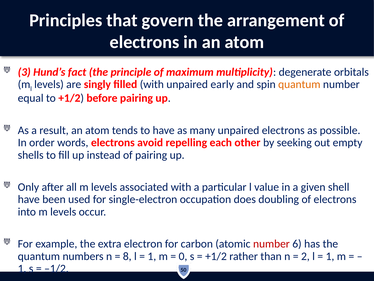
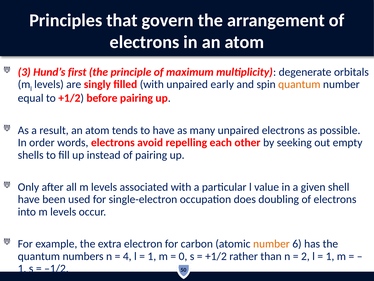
fact: fact -> first (77, 72)
number colour: red -> orange (271, 243)
8: 8 -> 4 (127, 256)
